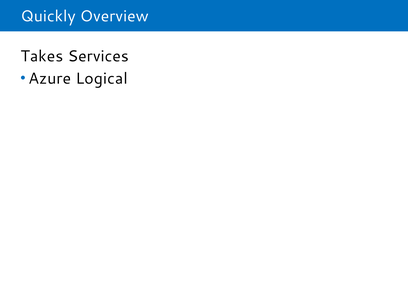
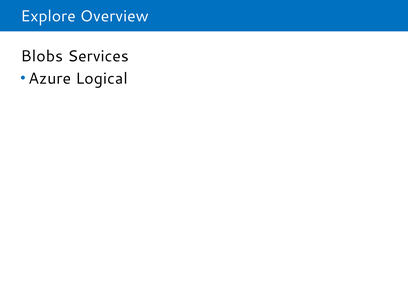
Quickly: Quickly -> Explore (48, 16)
Takes: Takes -> Blobs (42, 56)
